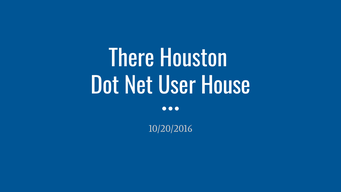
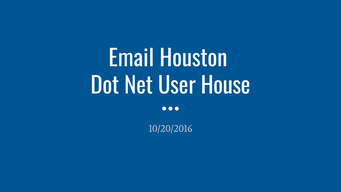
There: There -> Email (131, 59)
